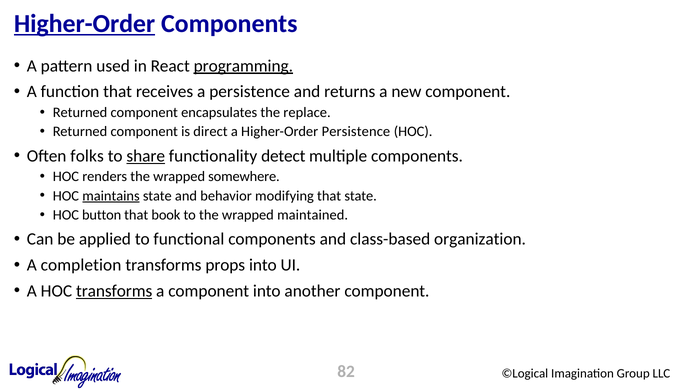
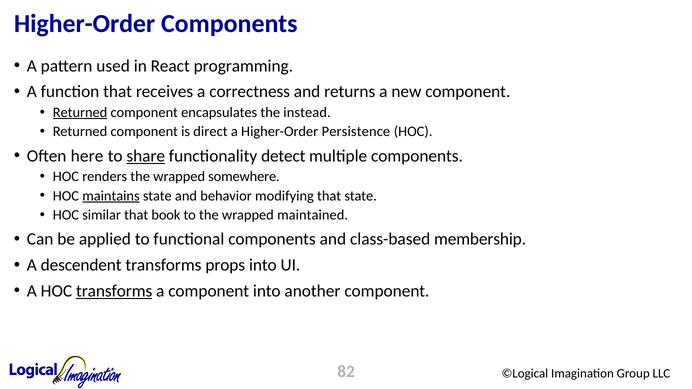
Higher-Order underline: present -> none (85, 24)
programming underline: present -> none (243, 66)
a persistence: persistence -> correctness (250, 92)
Returned underline: none -> present (80, 112)
replace: replace -> instead (307, 112)
folks: folks -> here (87, 156)
button: button -> similar (102, 215)
organization: organization -> membership (480, 239)
completion: completion -> descendent (81, 265)
